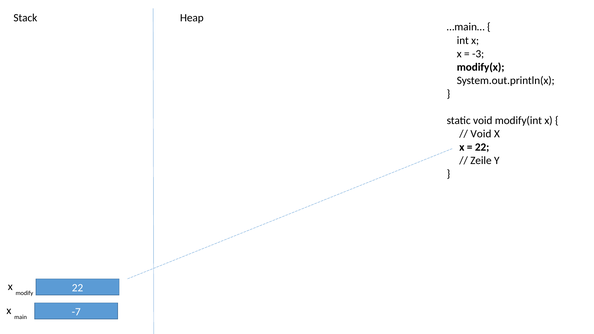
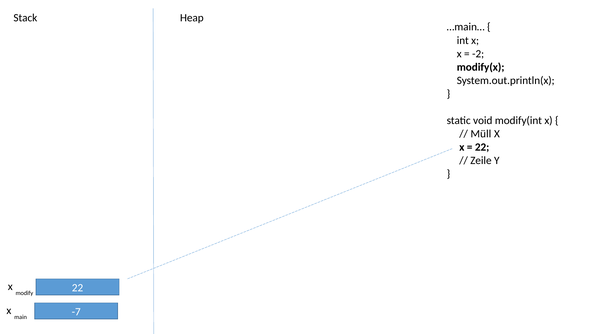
-3: -3 -> -2 (478, 54)
Void: Void -> Müll (481, 134)
